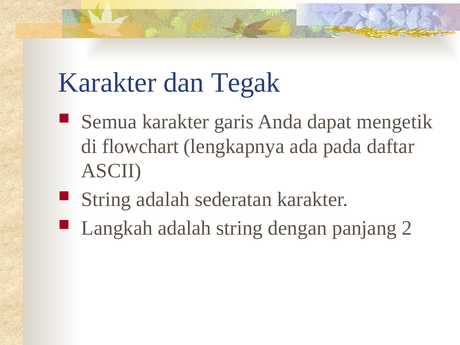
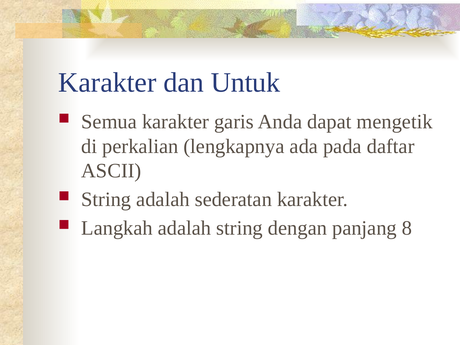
Tegak: Tegak -> Untuk (246, 82)
flowchart: flowchart -> perkalian (140, 146)
2: 2 -> 8 (407, 228)
